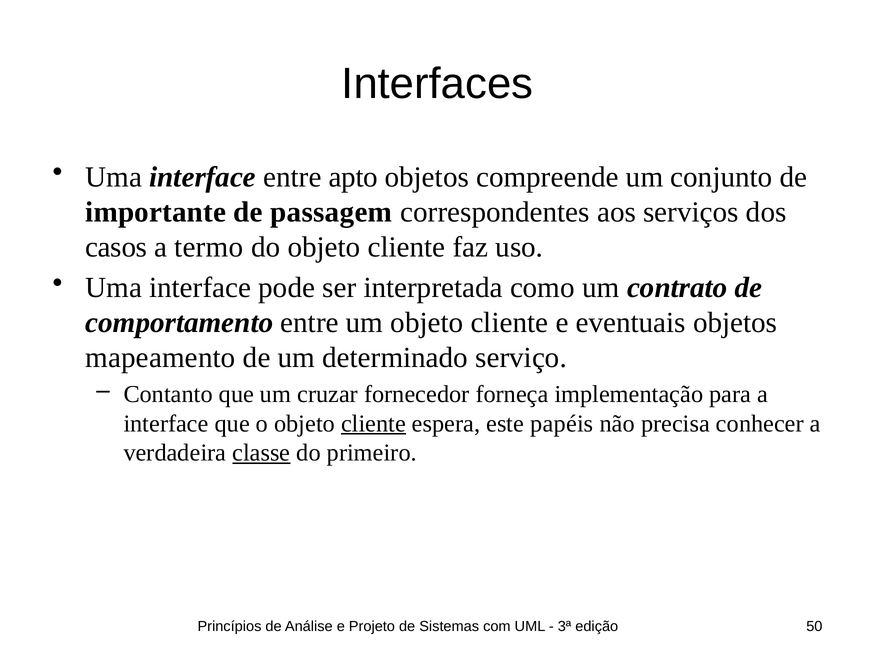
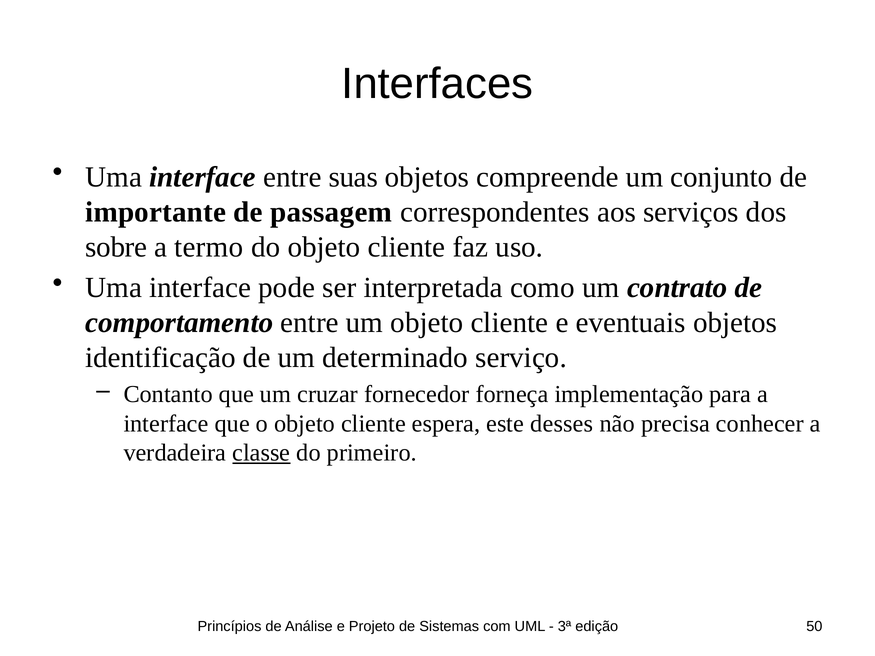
apto: apto -> suas (353, 177)
casos: casos -> sobre (116, 247)
mapeamento: mapeamento -> identificação (161, 358)
cliente underline: present -> none (373, 424)
papéis: papéis -> desses (562, 424)
